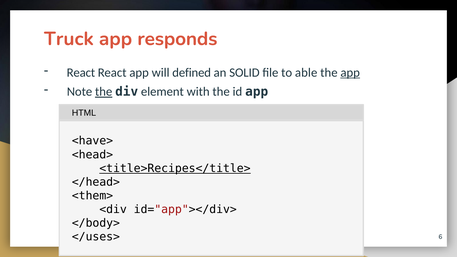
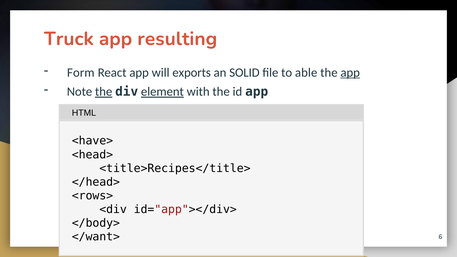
responds: responds -> resulting (177, 39)
React: React -> Form (81, 73)
defined: defined -> exports (192, 73)
element underline: none -> present (162, 92)
<title>Recipes</title> underline: present -> none (175, 168)
<them>: <them> -> <rows> (92, 196)
</uses>: </uses> -> </want> (96, 237)
